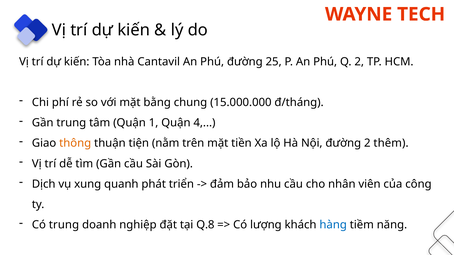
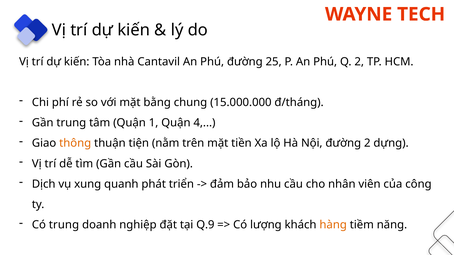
thêm: thêm -> dựng (391, 143)
Q.8: Q.8 -> Q.9 (205, 225)
hàng colour: blue -> orange (333, 225)
